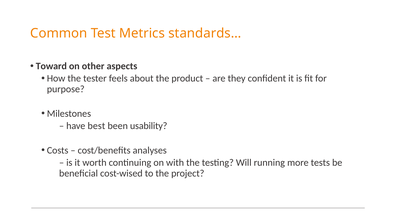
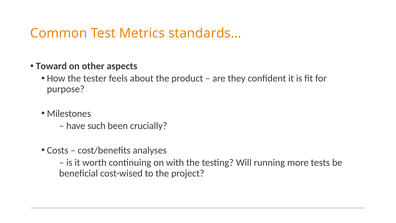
best: best -> such (96, 126)
usability: usability -> crucially (149, 126)
